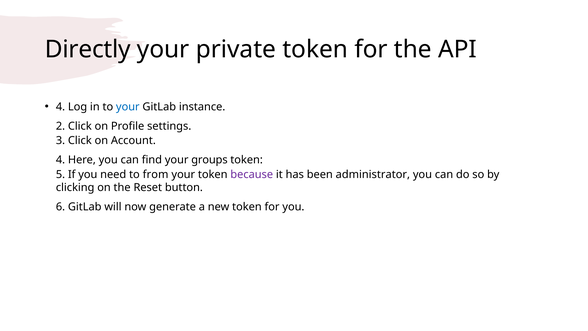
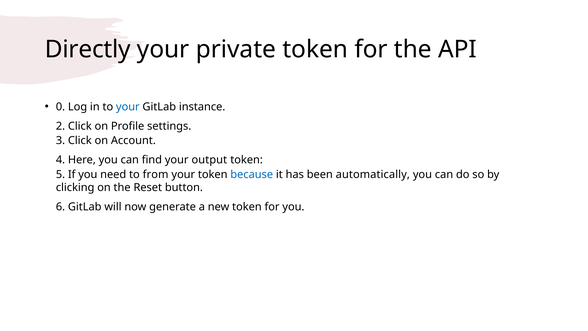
4: 4 -> 0 (60, 107)
groups: groups -> output (209, 160)
because colour: purple -> blue (252, 174)
administrator: administrator -> automatically (373, 174)
